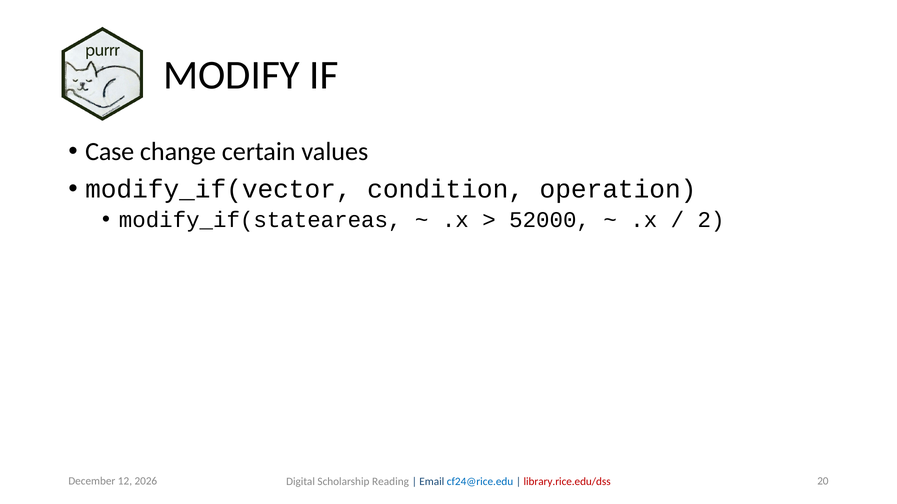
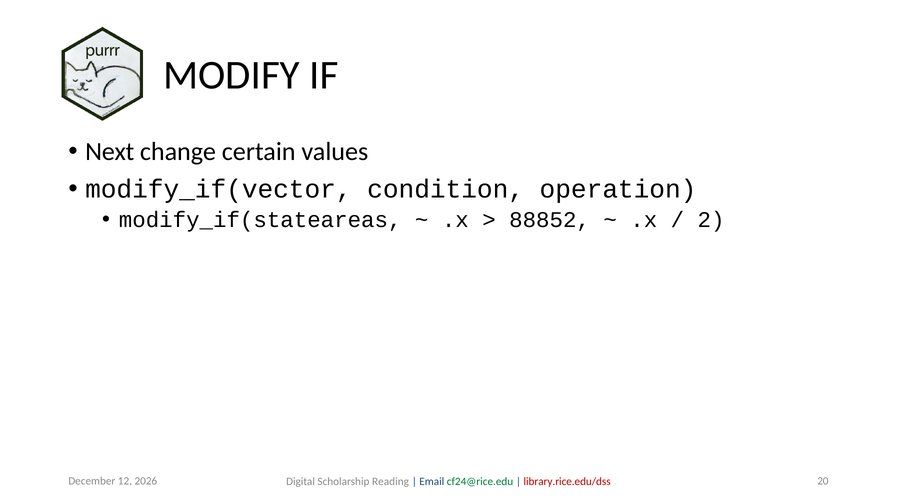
Case: Case -> Next (110, 152)
52000: 52000 -> 88852 (550, 220)
cf24@rice.edu colour: blue -> green (480, 482)
